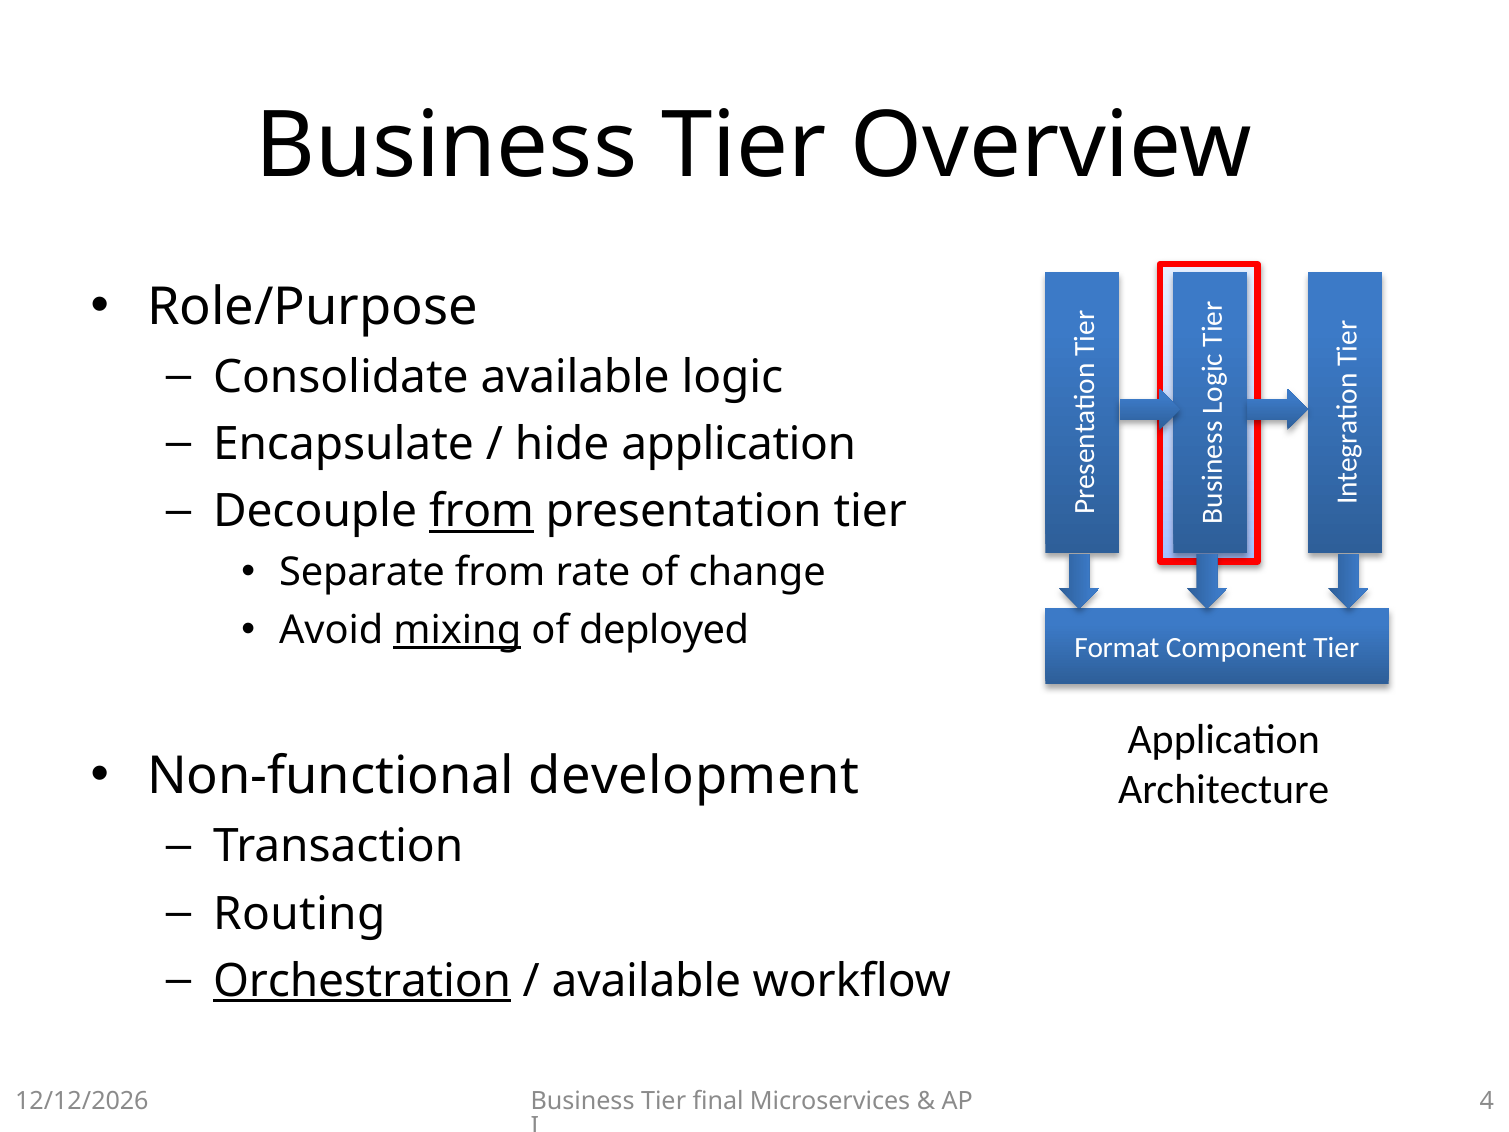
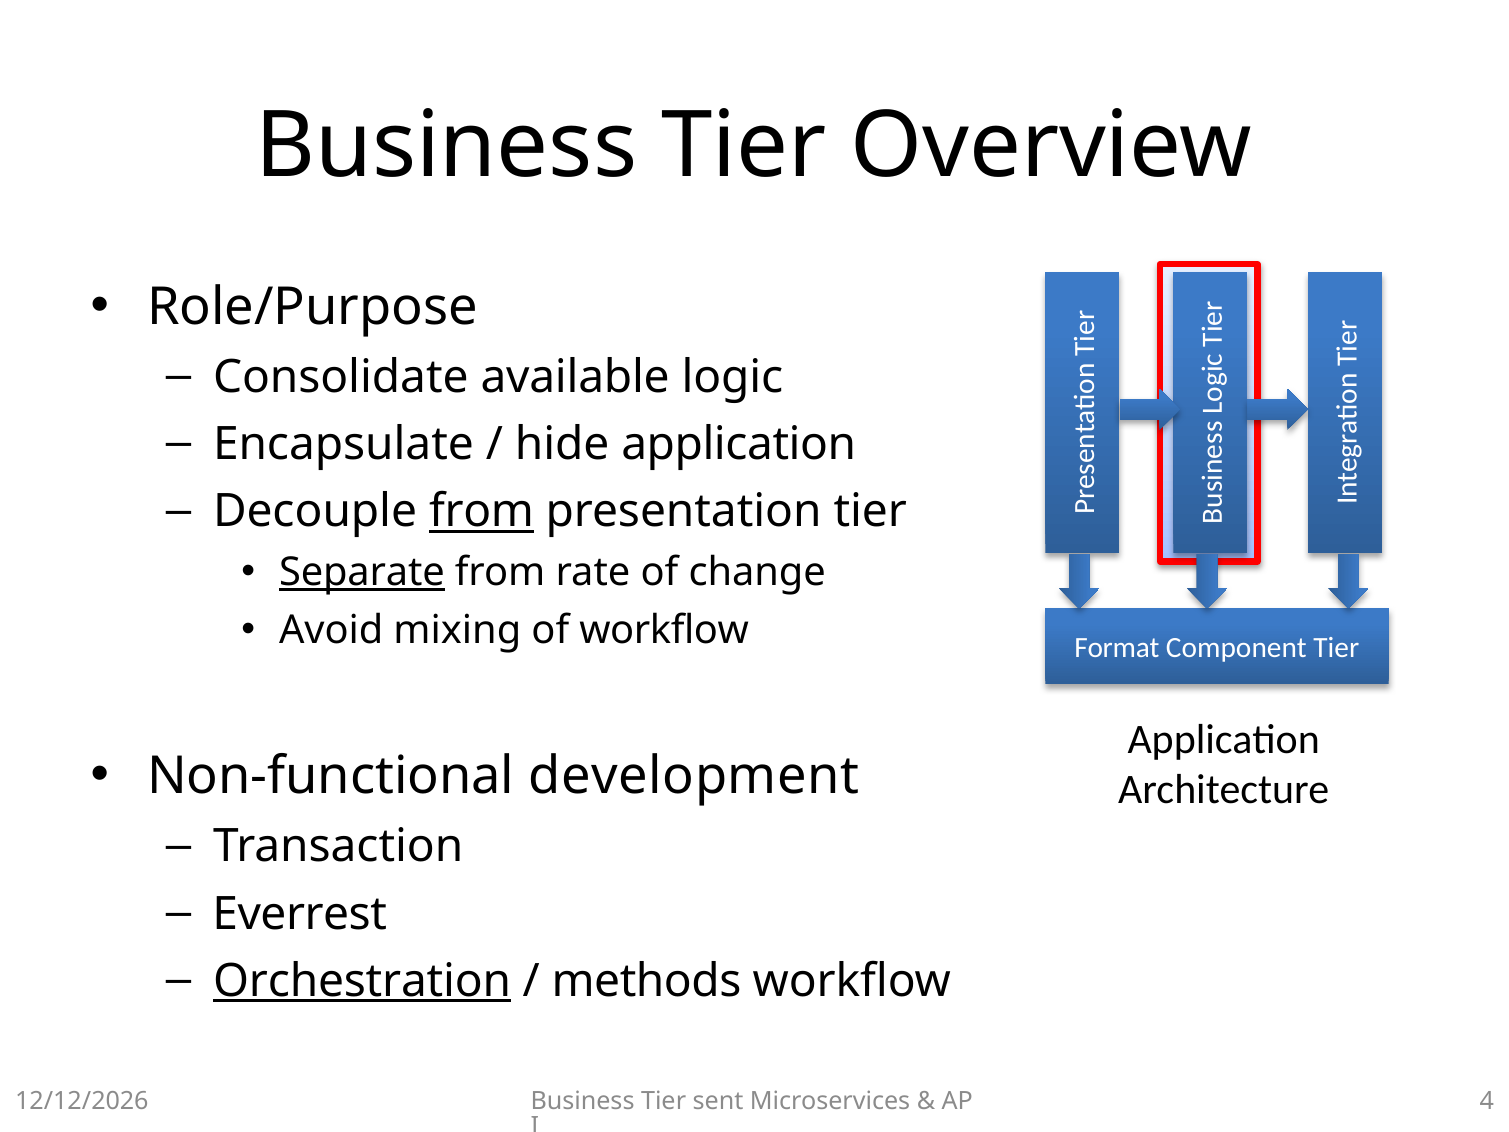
Separate underline: none -> present (362, 572)
mixing underline: present -> none (457, 630)
of deployed: deployed -> workflow (664, 630)
Routing: Routing -> Everrest (300, 914)
available: available -> methods (646, 981)
final: final -> sent (718, 1101)
